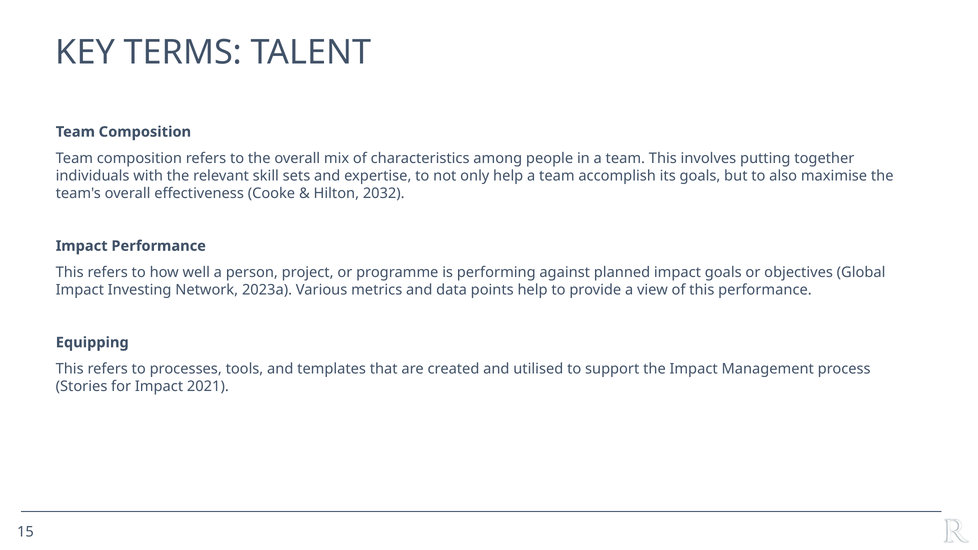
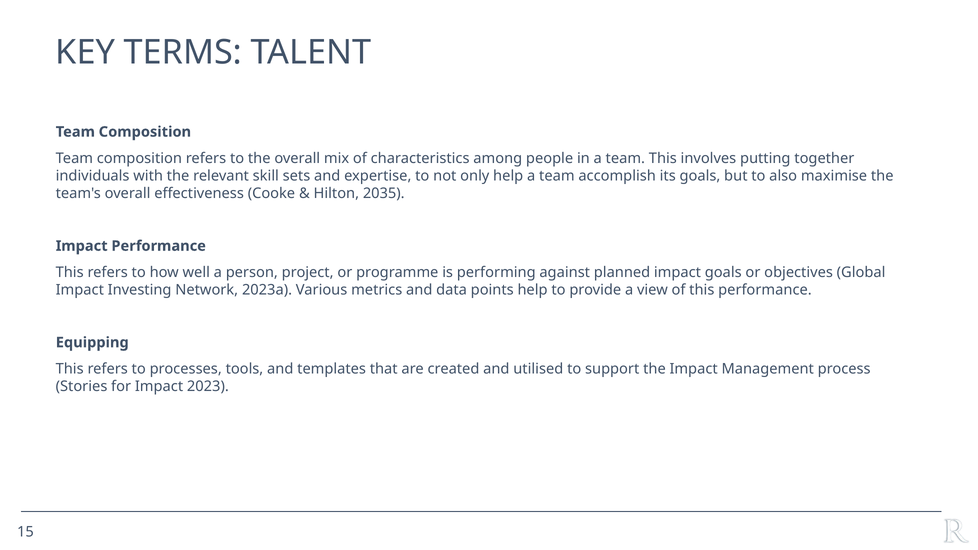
2032: 2032 -> 2035 (384, 193)
2021: 2021 -> 2023 (208, 386)
